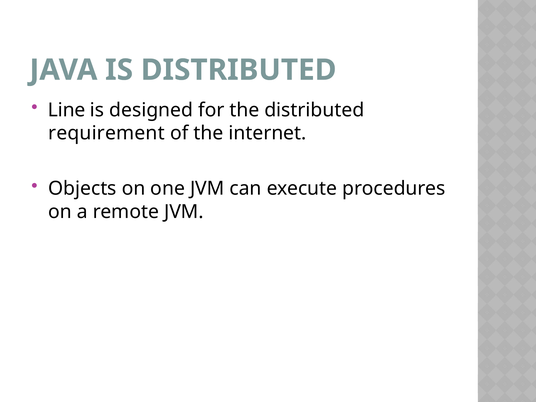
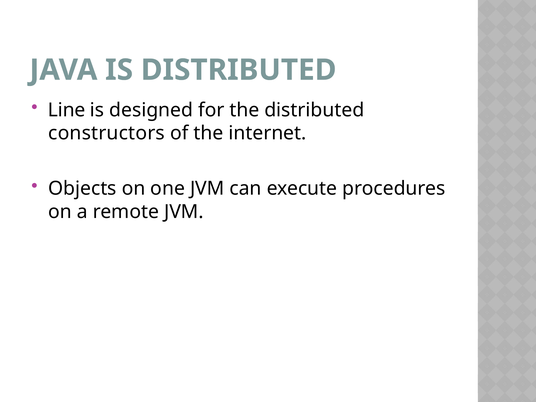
requirement: requirement -> constructors (107, 133)
